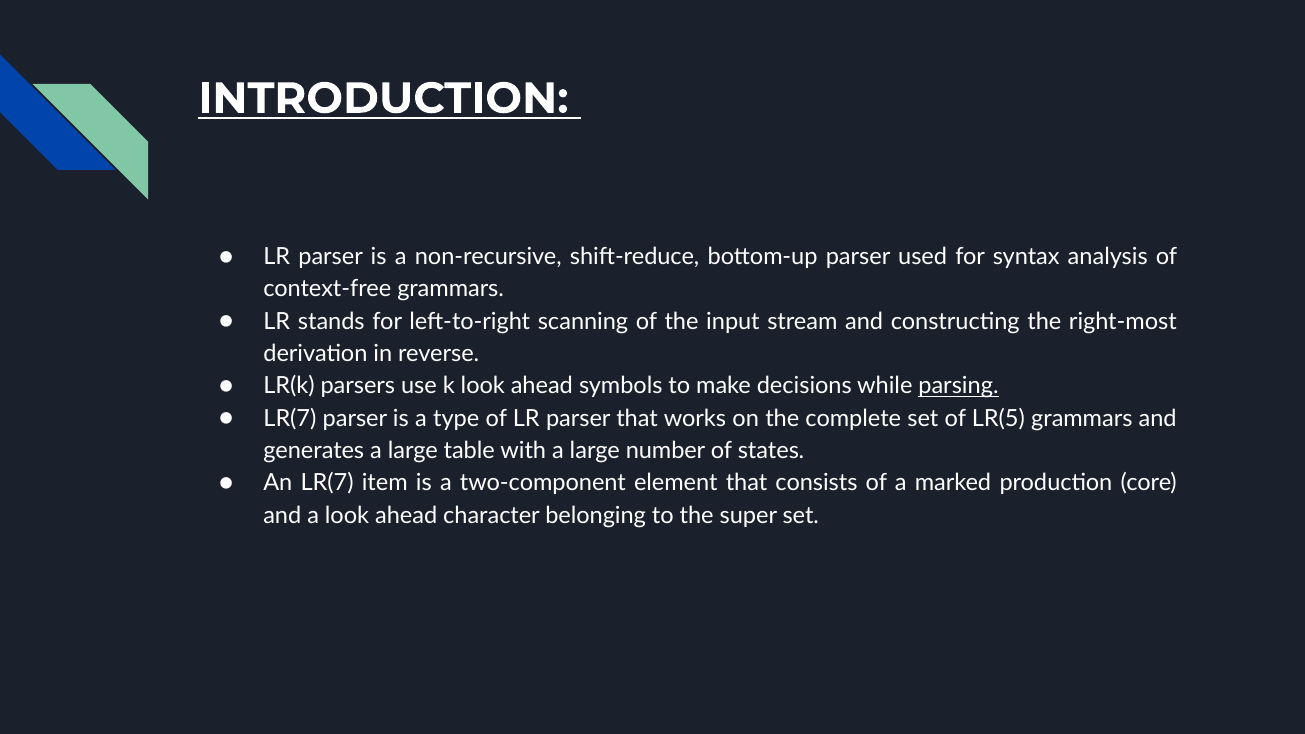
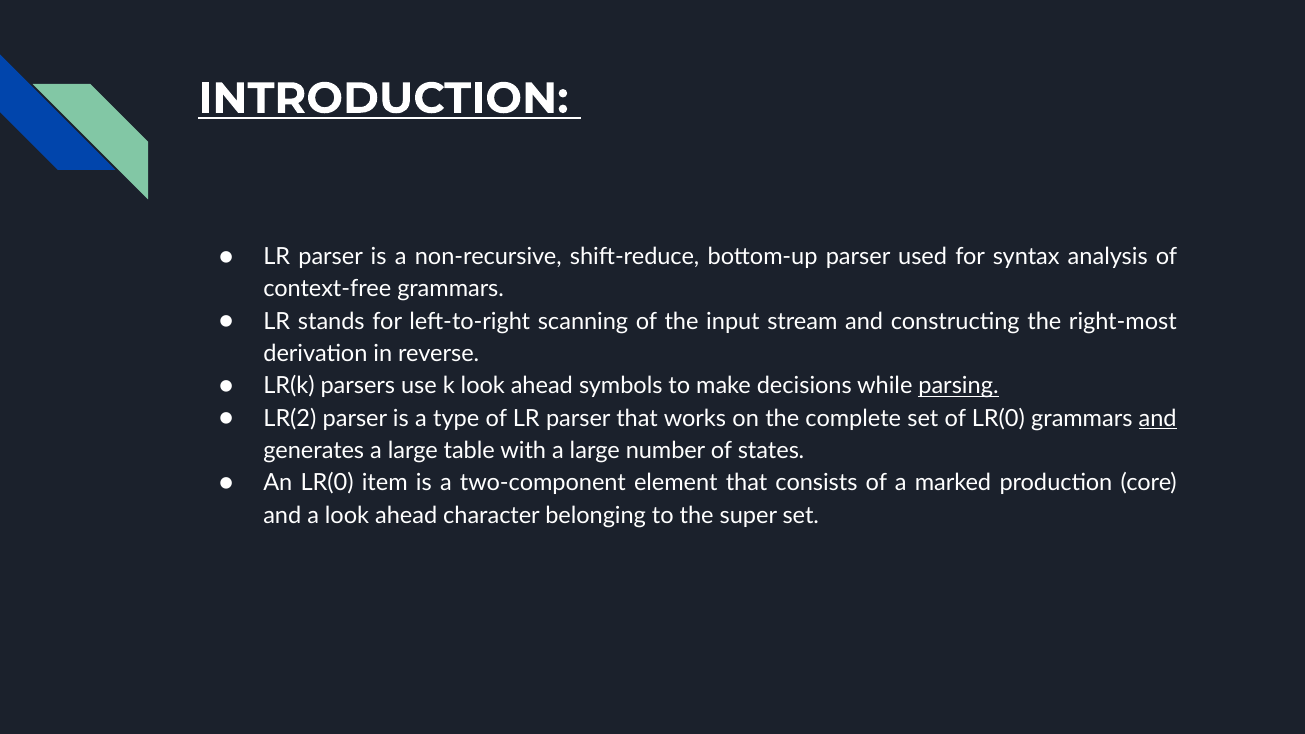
LR(7: LR(7 -> LR(2 (290, 419)
of LR(5: LR(5 -> LR(0 (998, 419)
and underline: none -> present (1158, 419)
An LR(7: LR(7 -> LR(0 (327, 483)
